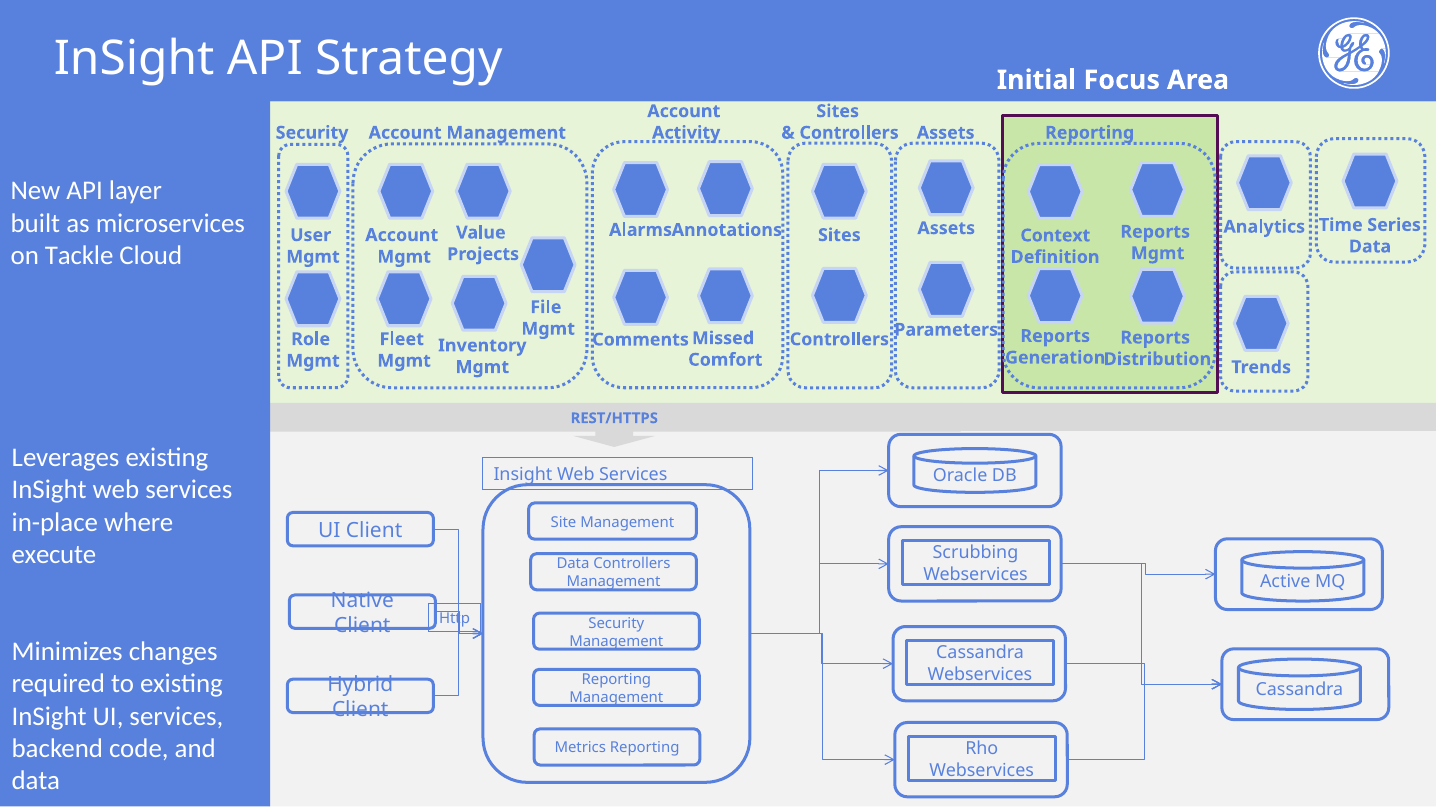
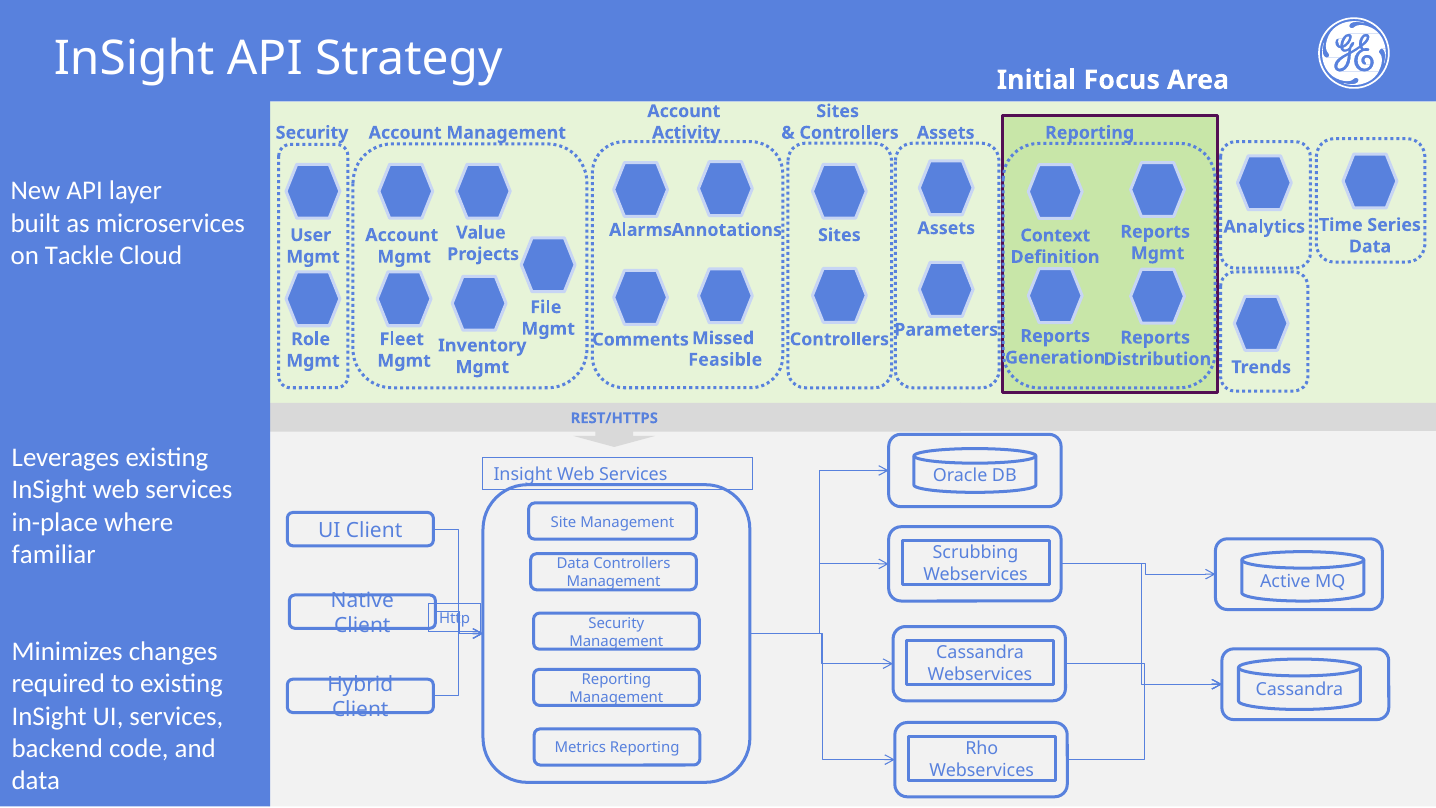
Comfort: Comfort -> Feasible (725, 360)
execute: execute -> familiar (54, 554)
